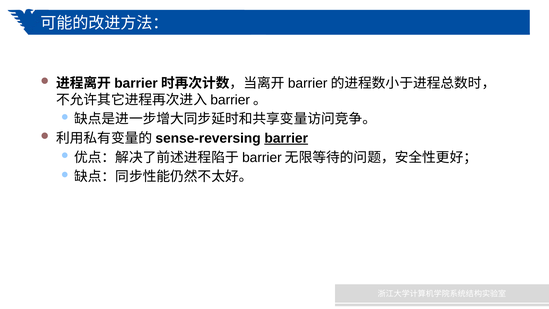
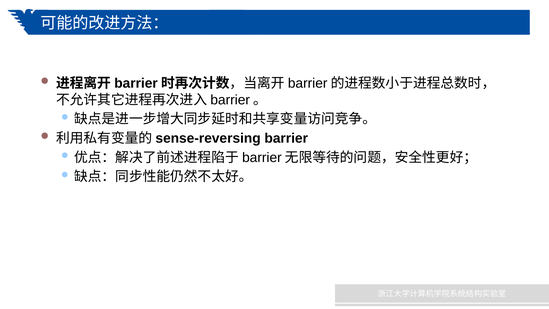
barrier underline: present -> none (286, 138)
